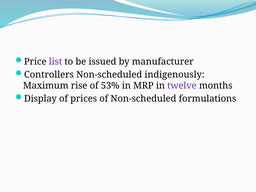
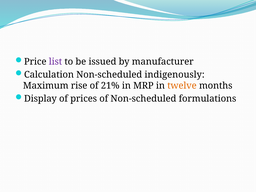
Controllers: Controllers -> Calculation (49, 75)
53%: 53% -> 21% (110, 86)
twelve colour: purple -> orange (182, 86)
